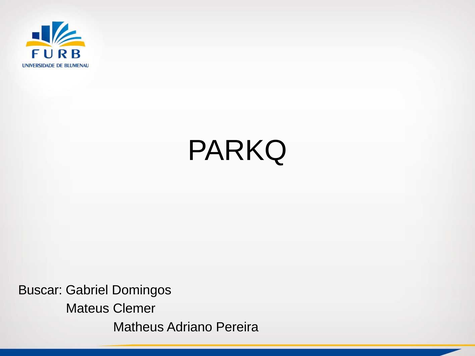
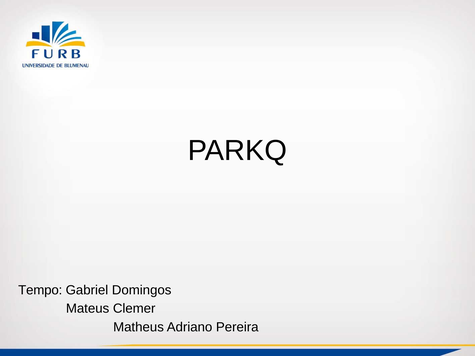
Buscar: Buscar -> Tempo (40, 290)
